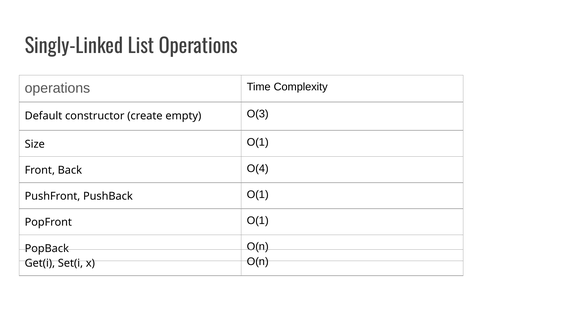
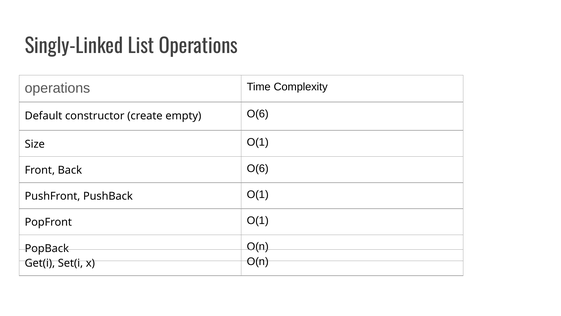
empty O(3: O(3 -> O(6 (258, 114)
Back O(4: O(4 -> O(6 (258, 168)
